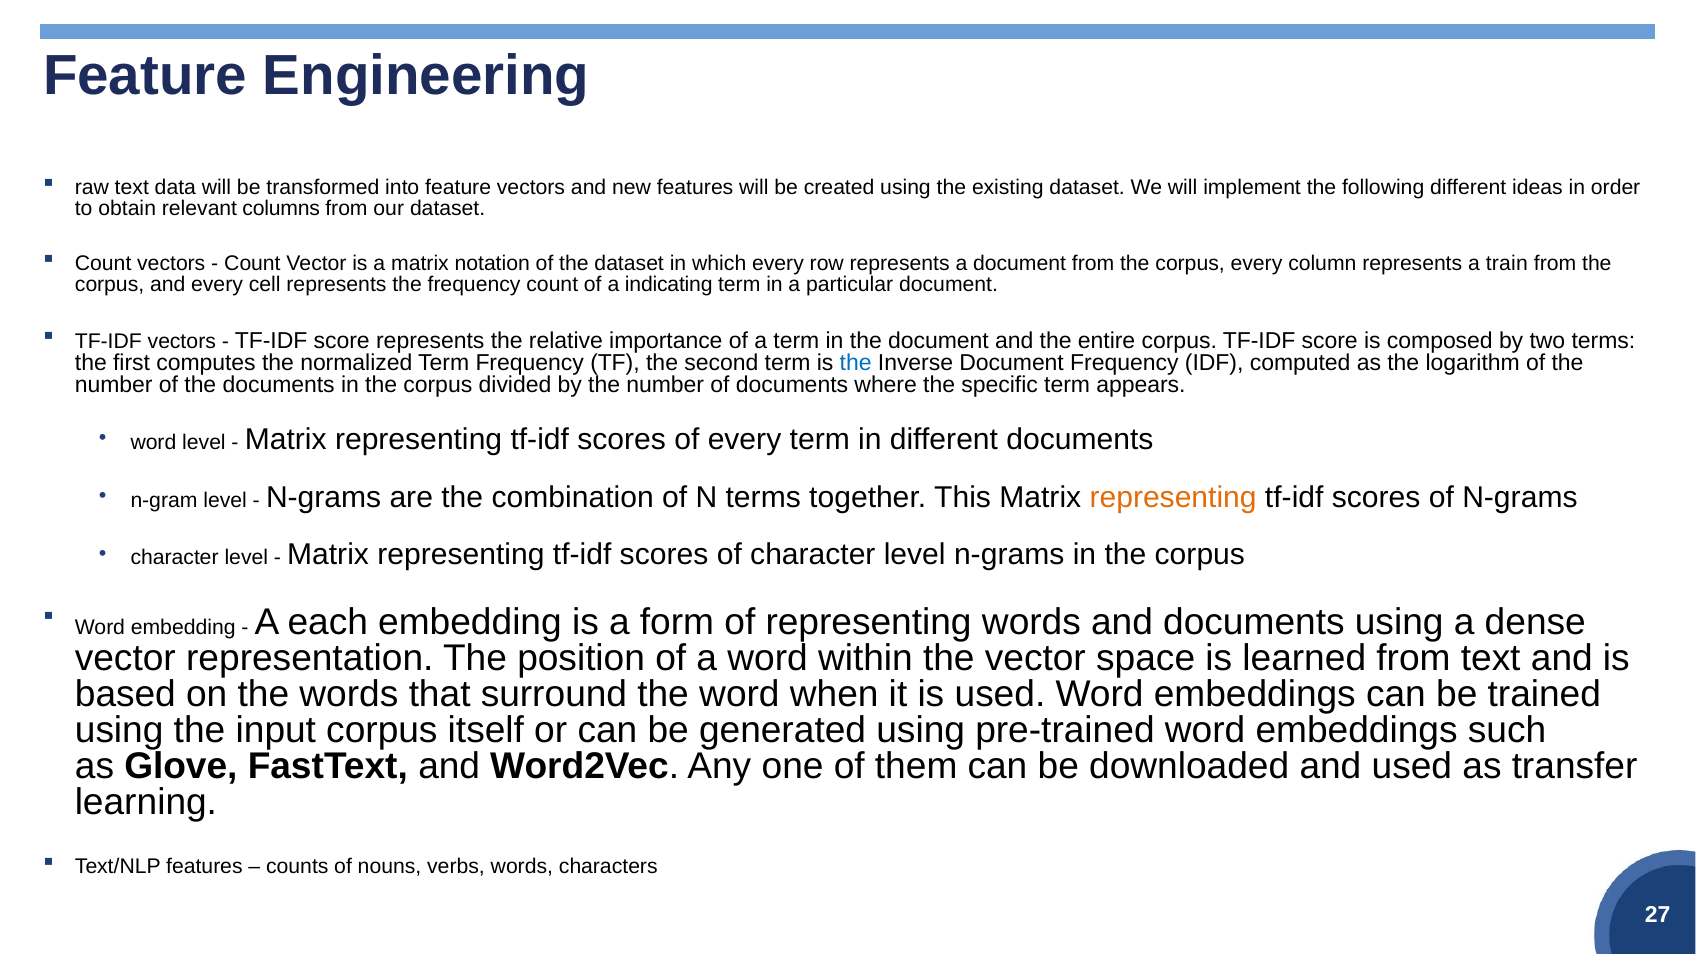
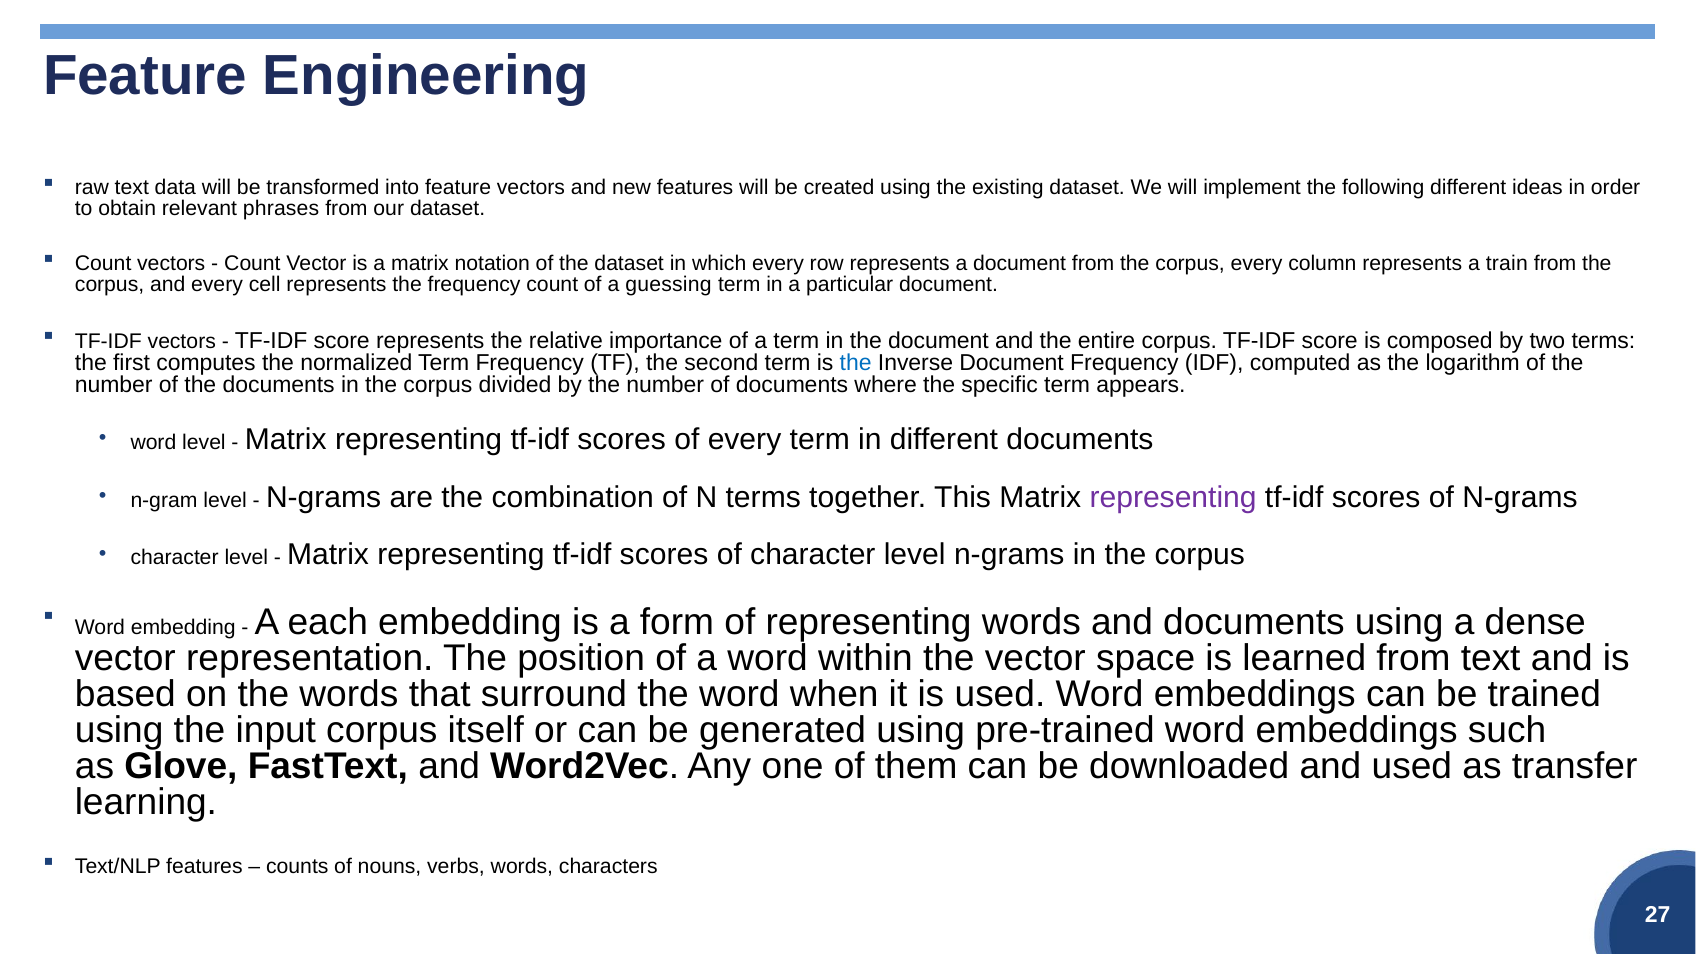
columns: columns -> phrases (281, 208)
indicating: indicating -> guessing (669, 284)
representing colour: orange -> purple (1173, 497)
